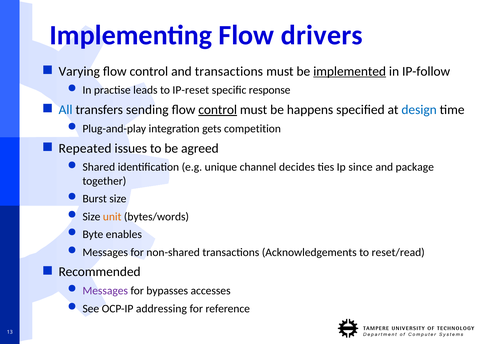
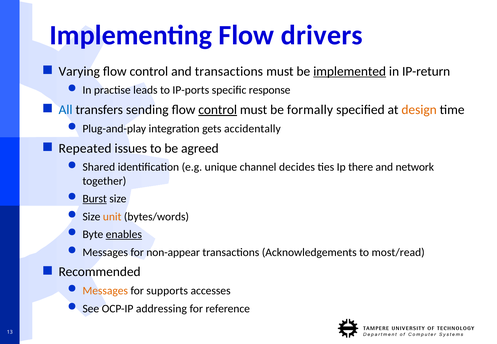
IP-follow: IP-follow -> IP-return (426, 71)
IP-reset: IP-reset -> IP-ports (191, 90)
happens: happens -> formally (310, 110)
design colour: blue -> orange (419, 110)
competition: competition -> accidentally (252, 129)
since: since -> there (361, 167)
package: package -> network (415, 167)
Burst underline: none -> present (95, 199)
enables underline: none -> present (124, 234)
non-shared: non-shared -> non-appear (173, 252)
reset/read: reset/read -> most/read (398, 252)
Messages colour: purple -> orange (105, 291)
bypasses: bypasses -> supports (167, 291)
